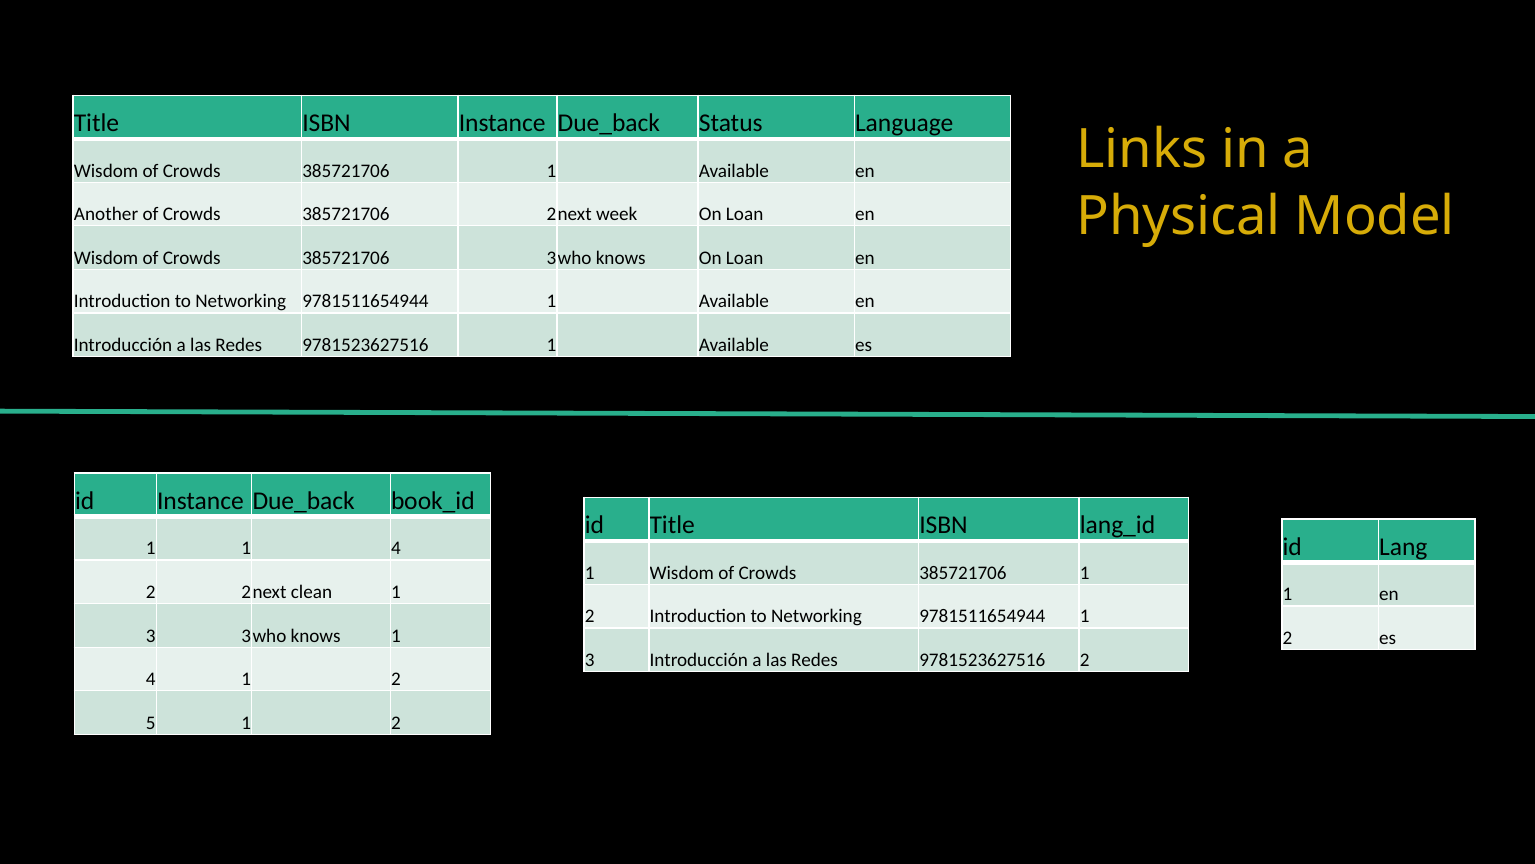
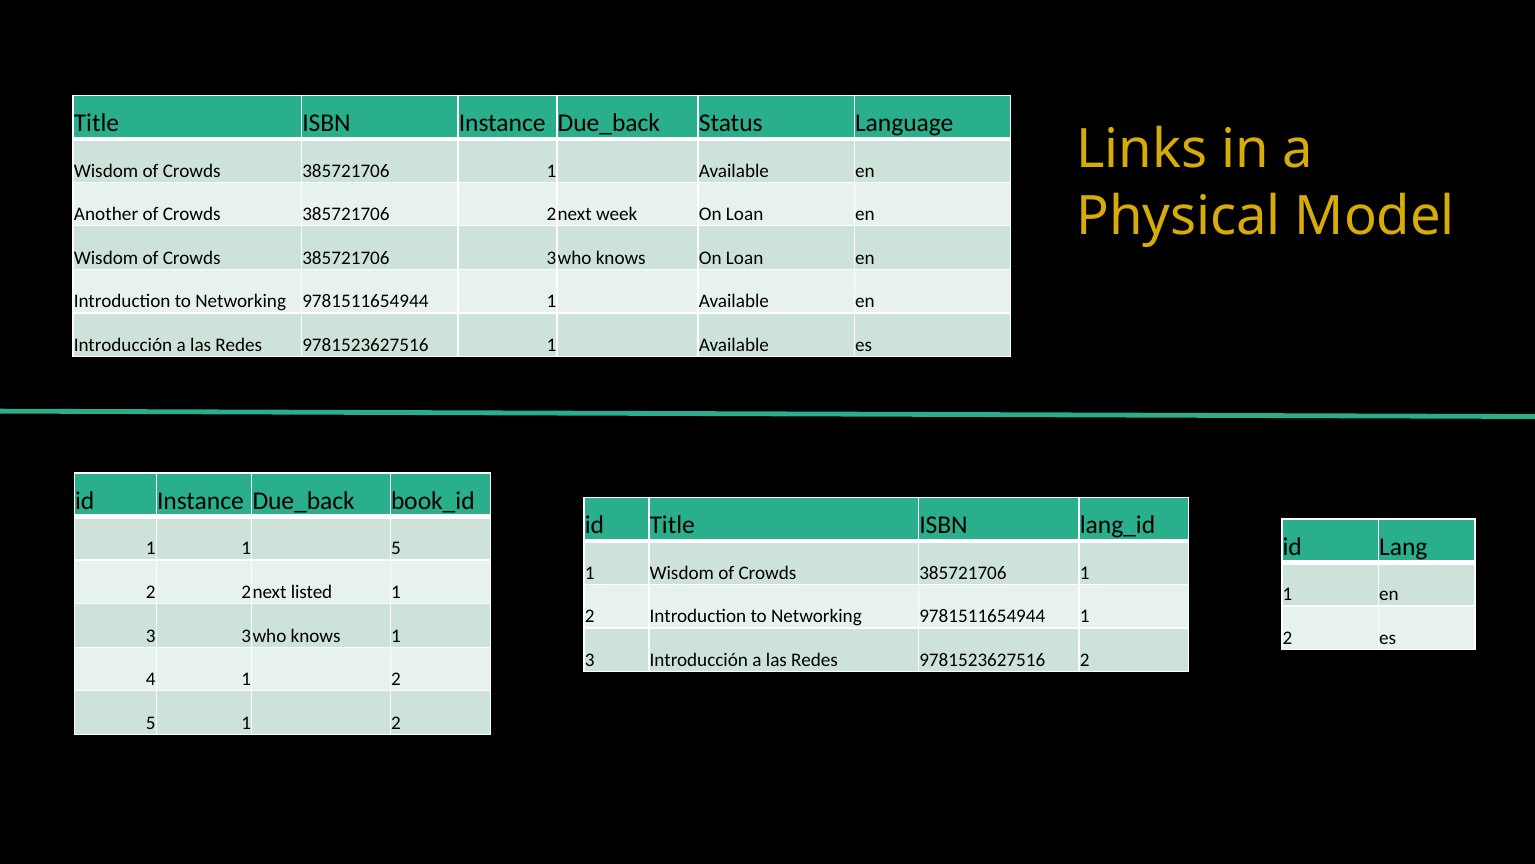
1 1 4: 4 -> 5 (396, 548)
clean: clean -> listed (312, 592)
